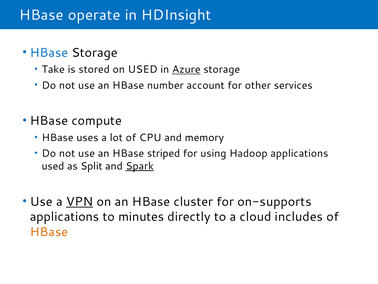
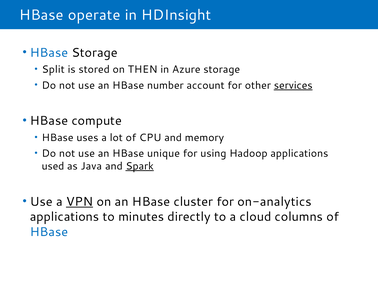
Take: Take -> Split (53, 69)
on USED: USED -> THEN (143, 69)
Azure underline: present -> none (186, 69)
services underline: none -> present (293, 85)
striped: striped -> unique (163, 153)
Split: Split -> Java (91, 166)
on-supports: on-supports -> on-analytics (274, 201)
includes: includes -> columns (299, 216)
HBase colour: orange -> blue (49, 231)
